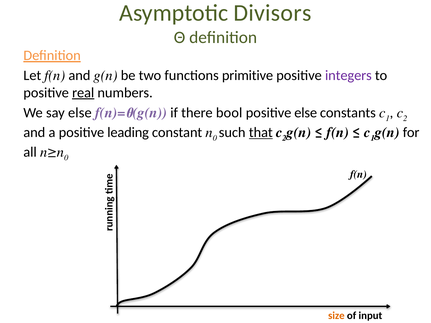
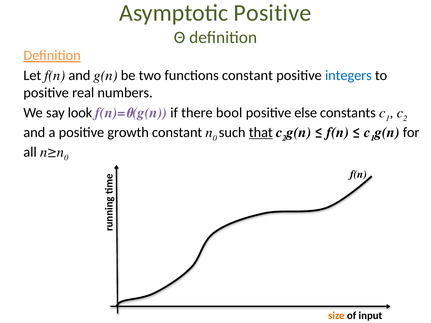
Asymptotic Divisors: Divisors -> Positive (272, 13)
functions primitive: primitive -> constant (247, 76)
integers colour: purple -> blue (348, 76)
real underline: present -> none (83, 93)
say else: else -> look (80, 113)
leading: leading -> growth (128, 133)
